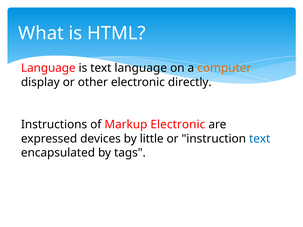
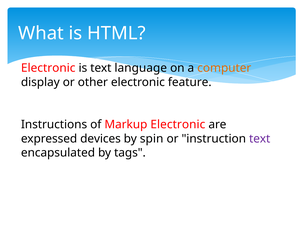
Language: Language -> Electronic (48, 68)
directly: directly -> feature (190, 82)
little: little -> spin (152, 139)
text colour: blue -> purple (260, 139)
